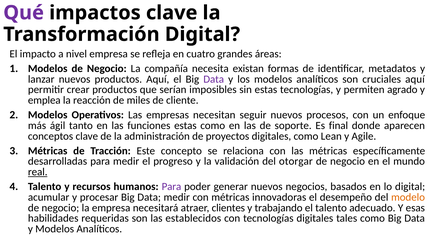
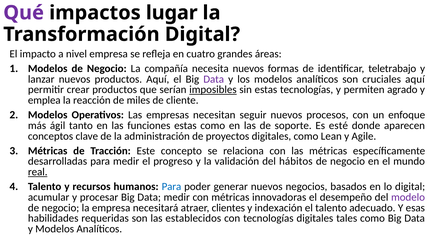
impactos clave: clave -> lugar (172, 13)
necesita existan: existan -> nuevos (248, 69)
metadatos: metadatos -> teletrabajo (392, 69)
imposibles underline: none -> present (213, 90)
final: final -> esté (338, 126)
otorgar: otorgar -> hábitos (296, 162)
Para colour: purple -> blue (171, 187)
modelo colour: orange -> purple (408, 197)
trabajando: trabajando -> indexación (279, 208)
